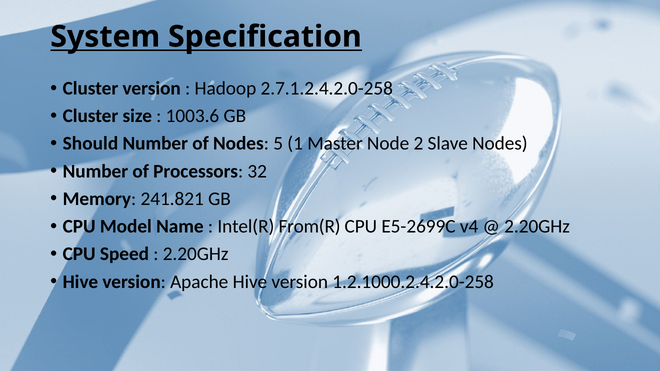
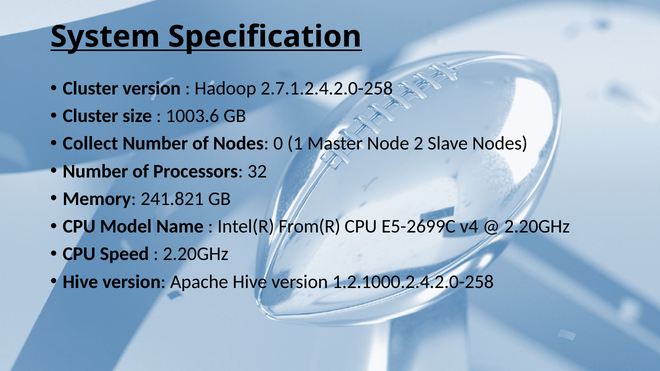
Should: Should -> Collect (90, 144)
5: 5 -> 0 (278, 144)
